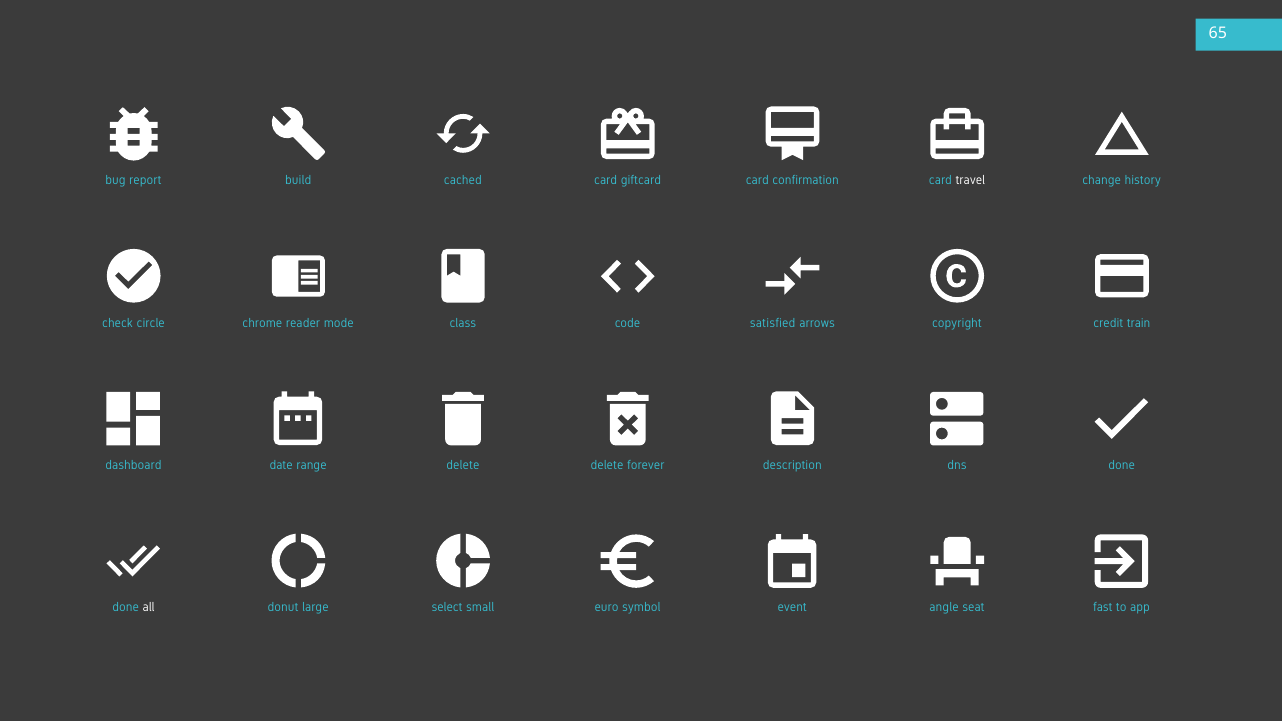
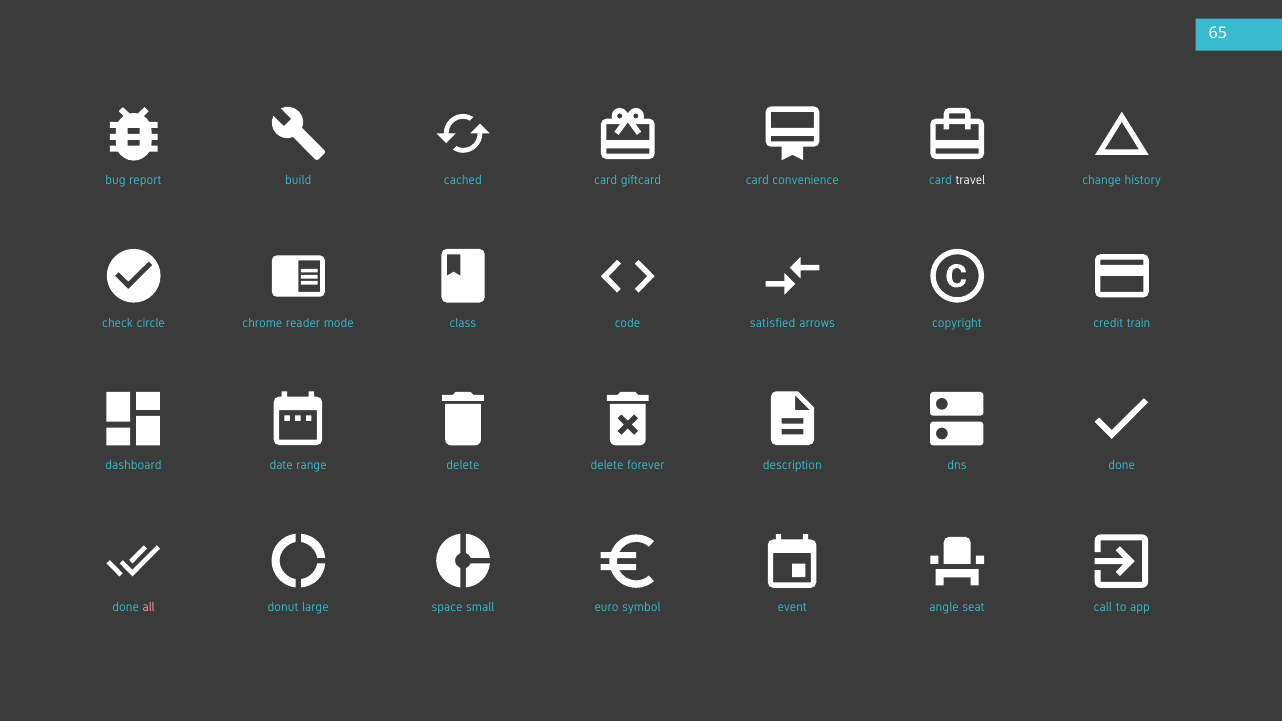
confirmation: confirmation -> convenience (806, 181)
all colour: white -> pink (149, 608)
select: select -> space (447, 608)
fast: fast -> call (1103, 608)
